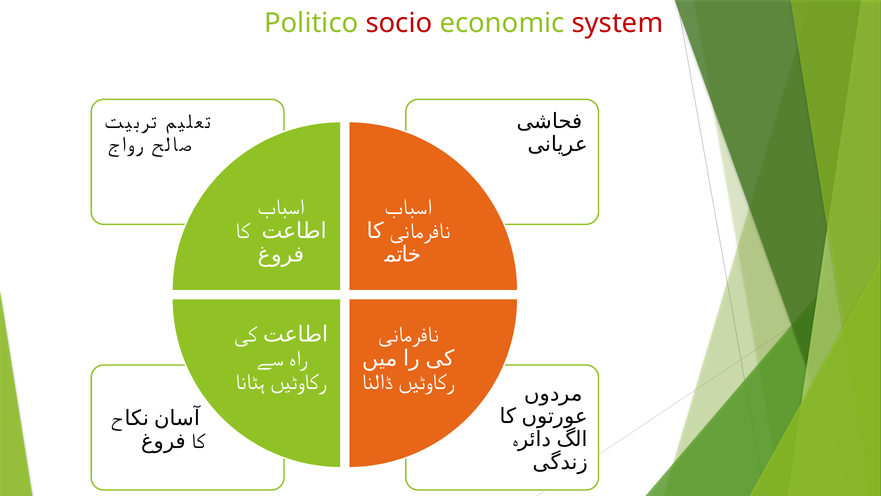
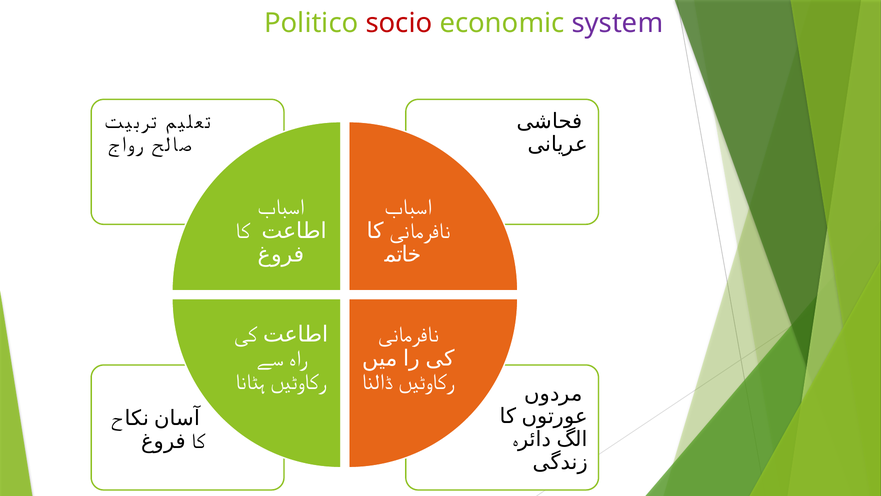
system colour: red -> purple (617, 23)
